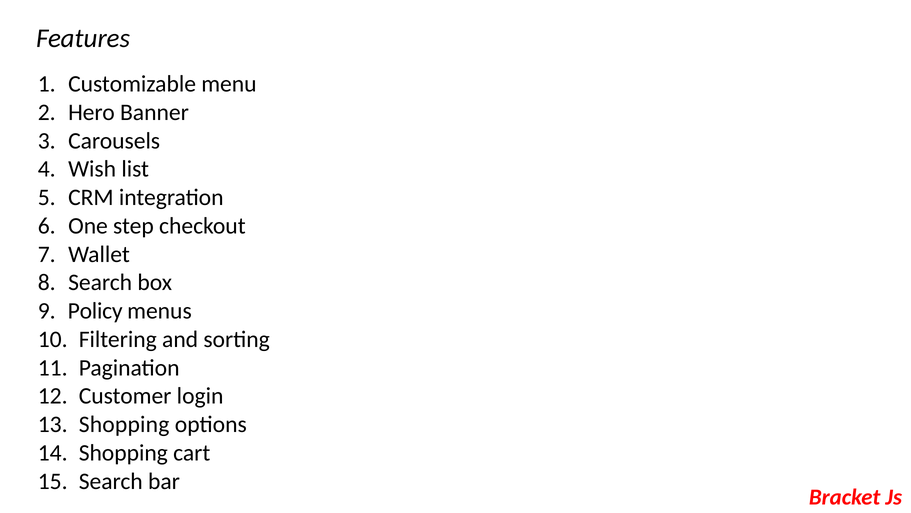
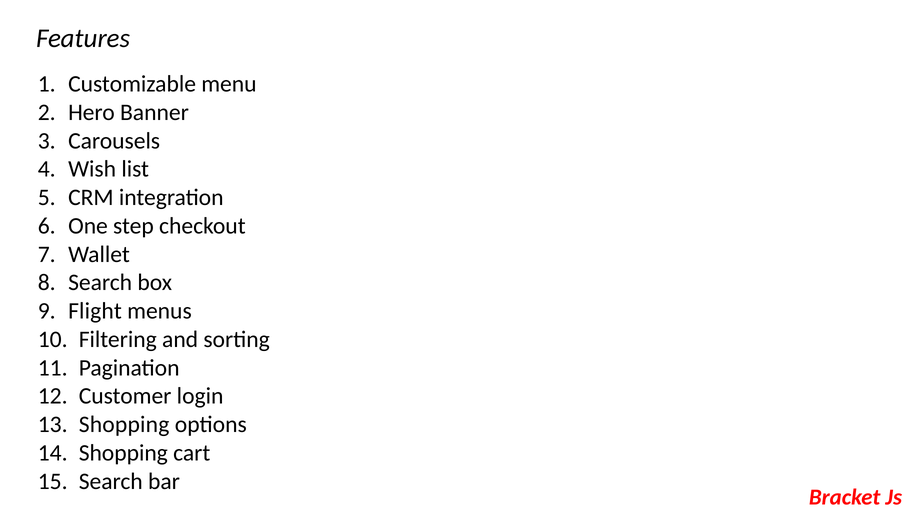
Policy: Policy -> Flight (95, 311)
